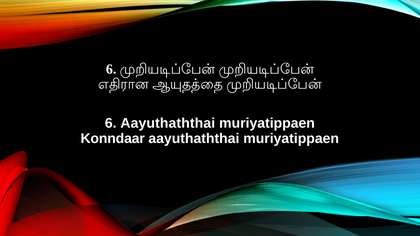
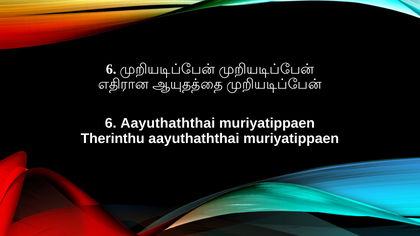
Konndaar: Konndaar -> Therinthu (113, 139)
